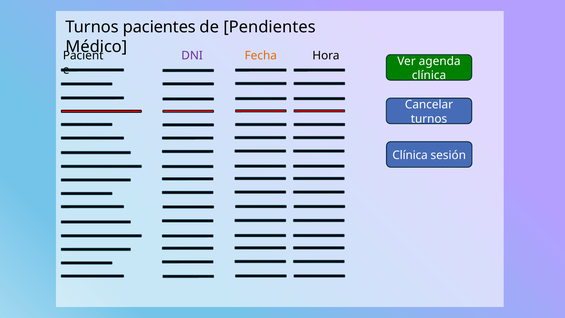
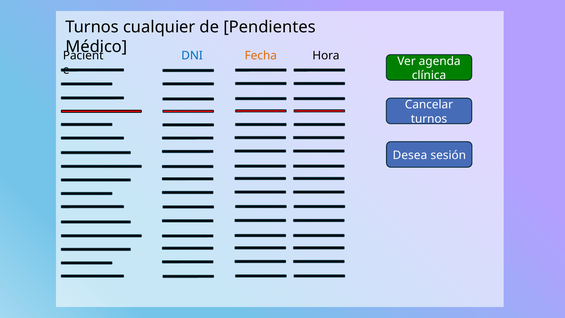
pacientes: pacientes -> cualquier (159, 27)
DNI colour: purple -> blue (192, 56)
Clínica: Clínica -> Desea (410, 155)
